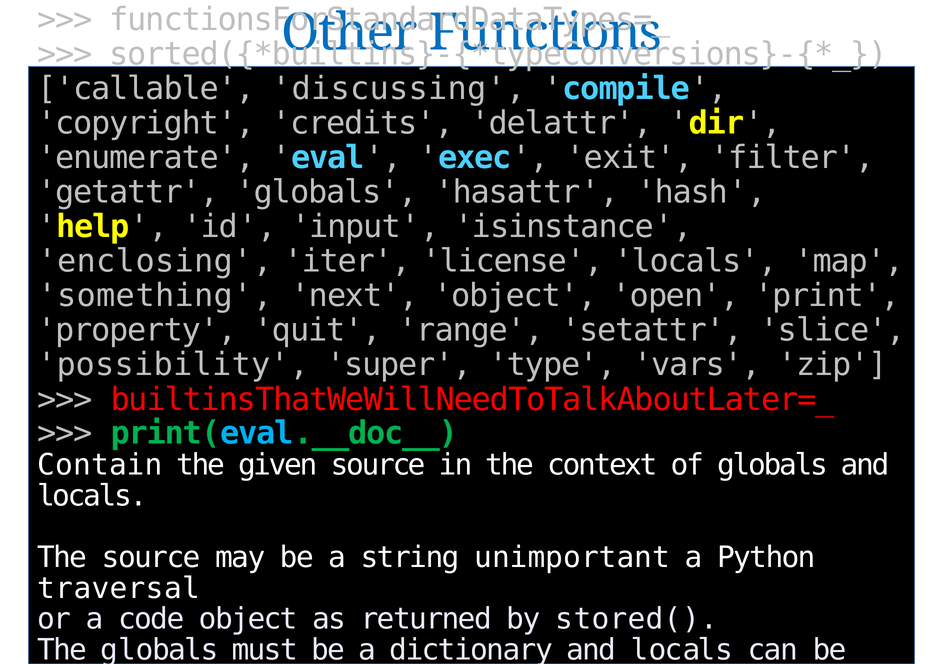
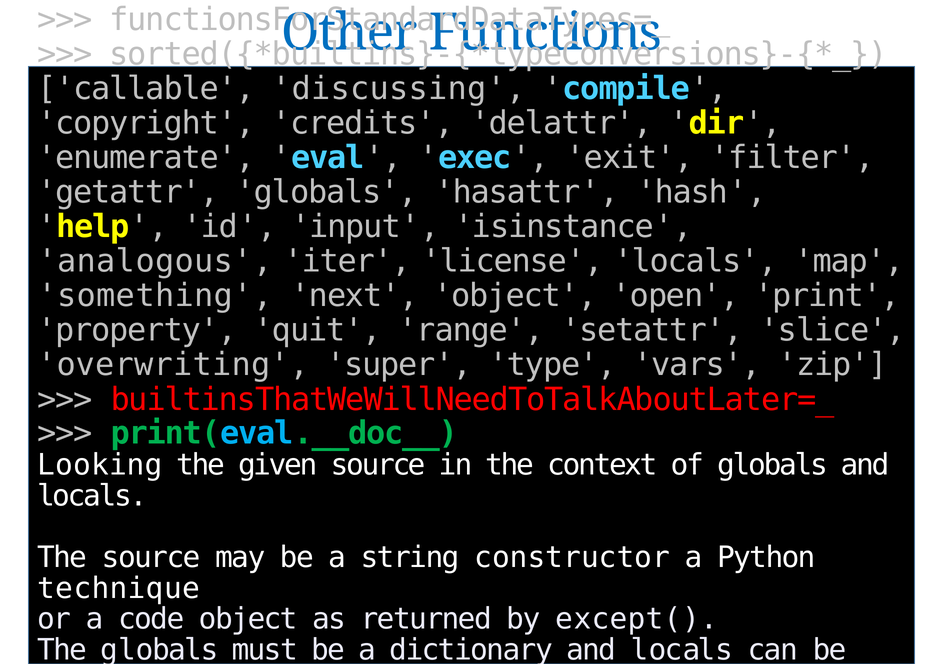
enclosing: enclosing -> analogous (155, 262)
possibility: possibility -> overwriting (173, 365)
Contain: Contain -> Looking (100, 466)
unimportant: unimportant -> constructor (572, 558)
traversal: traversal -> technique (119, 589)
stored(: stored( -> except( (637, 620)
